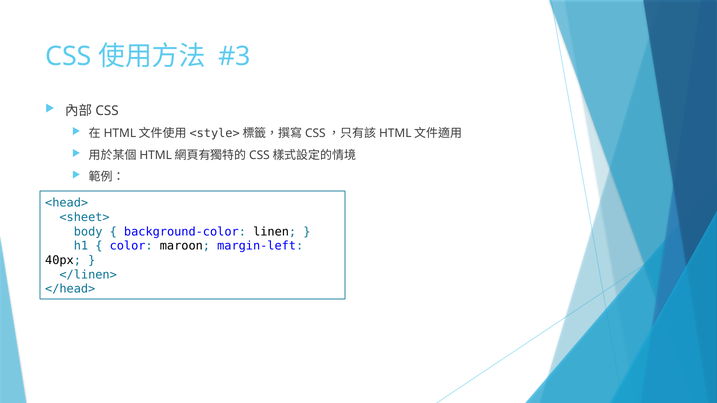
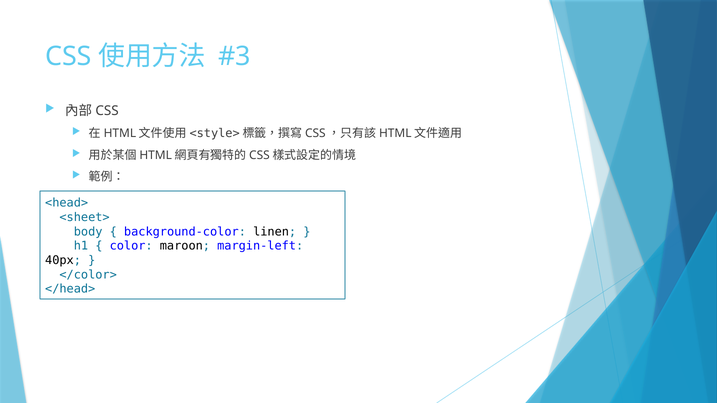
</linen>: </linen> -> </color> (88, 275)
